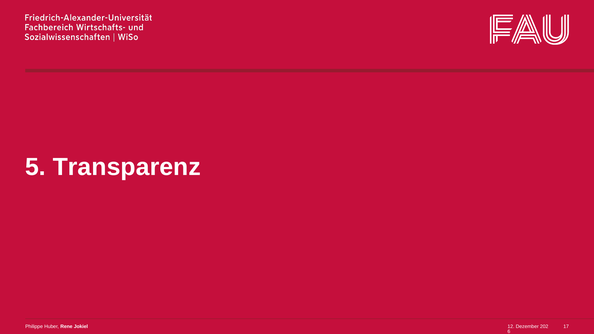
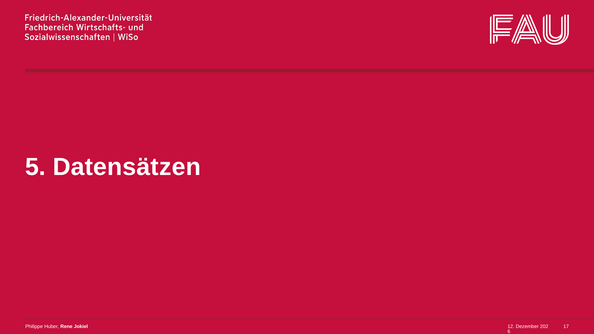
Transparenz: Transparenz -> Datensätzen (127, 167)
